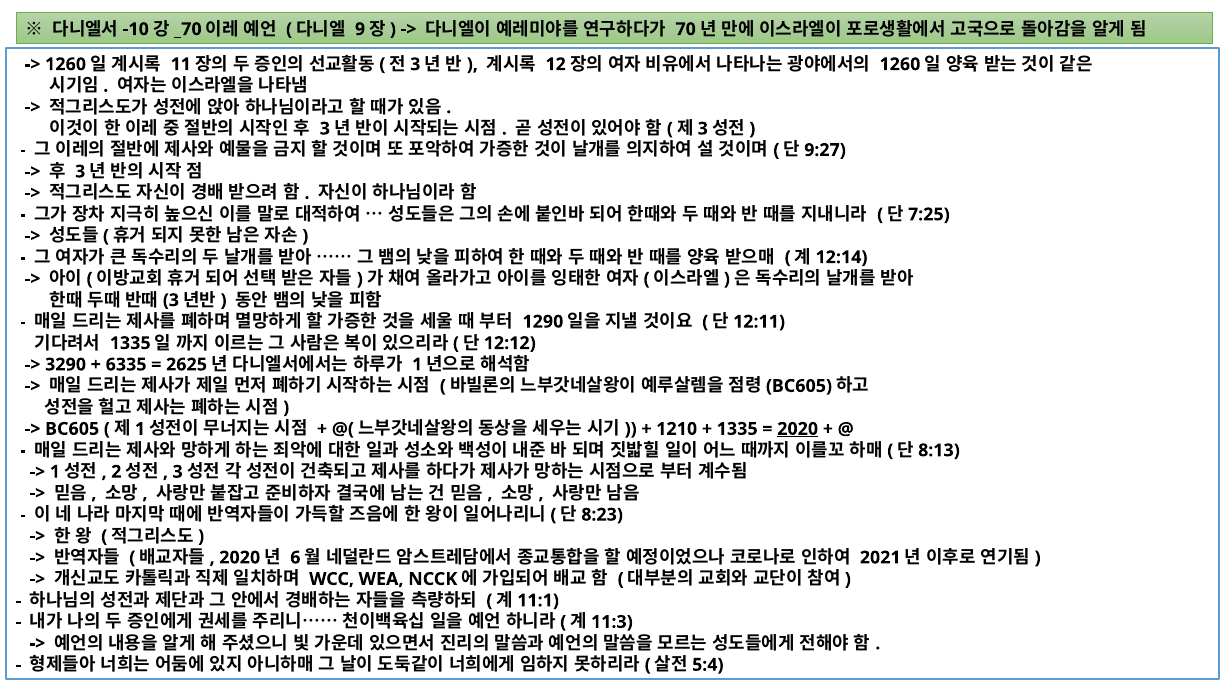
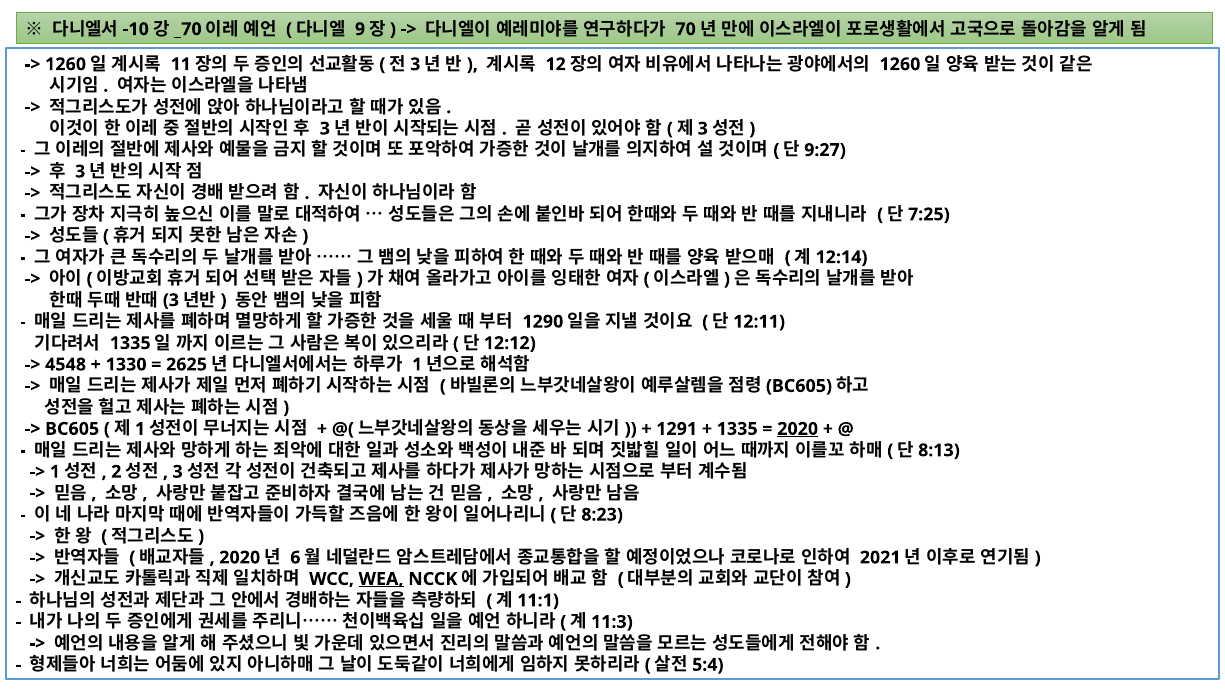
3290: 3290 -> 4548 (66, 365)
6335: 6335 -> 1330 (126, 365)
1210: 1210 -> 1291 (677, 429)
WEA underline: none -> present (381, 579)
